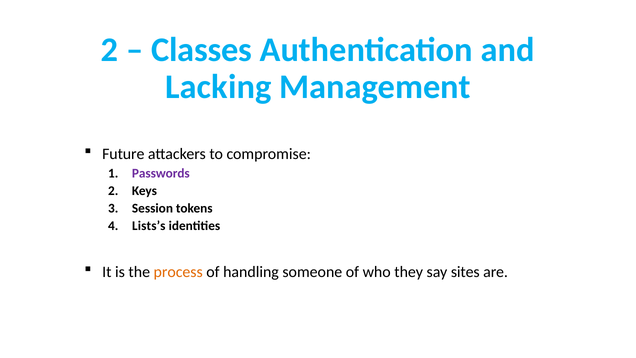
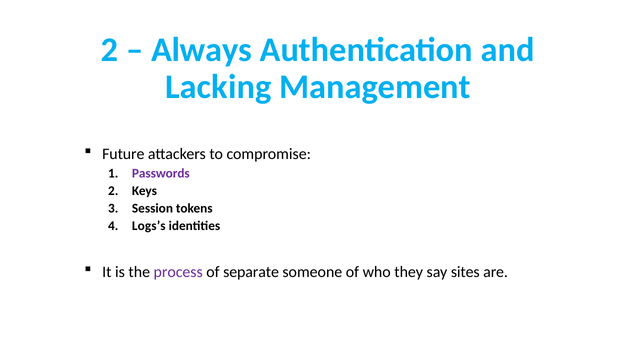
Classes: Classes -> Always (202, 50)
Lists’s: Lists’s -> Logs’s (149, 226)
process colour: orange -> purple (178, 272)
handling: handling -> separate (251, 272)
